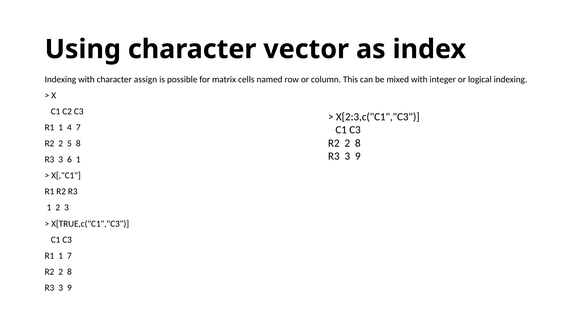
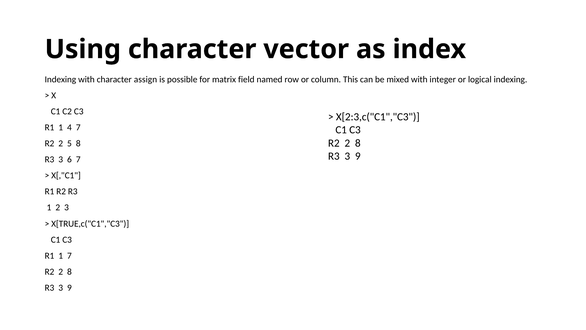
cells: cells -> field (246, 79)
6 1: 1 -> 7 (78, 159)
